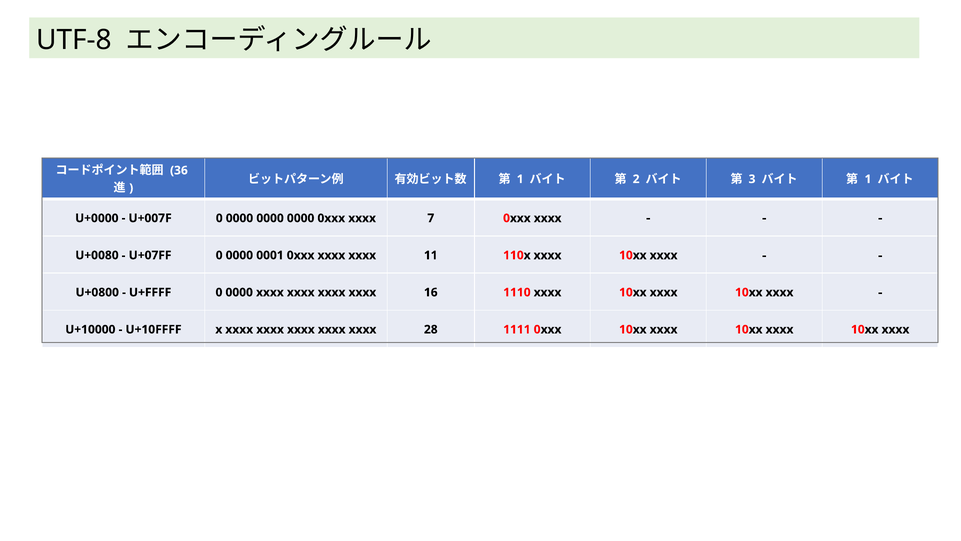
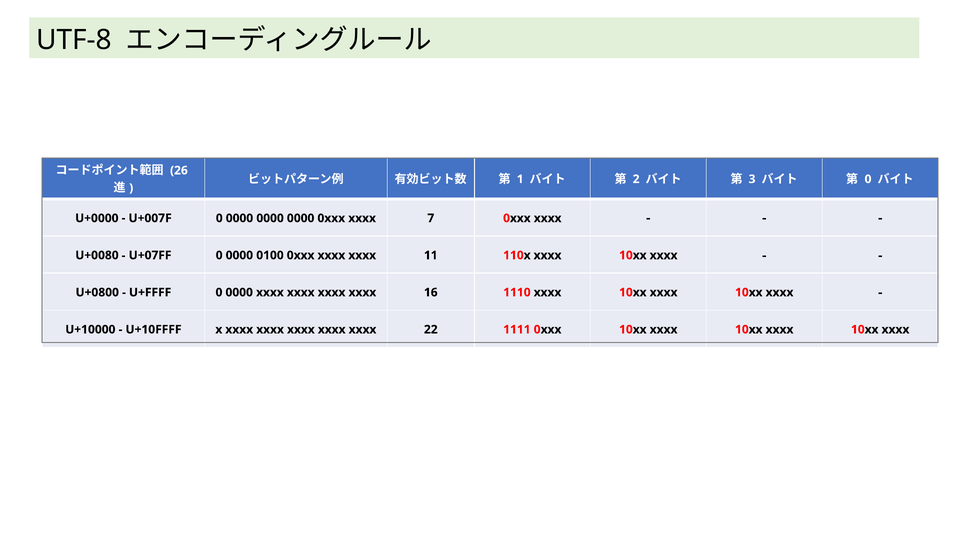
36: 36 -> 26 (179, 170)
1: 1 -> 0 (868, 179)
0001: 0001 -> 0100 (270, 255)
28: 28 -> 22 (431, 329)
